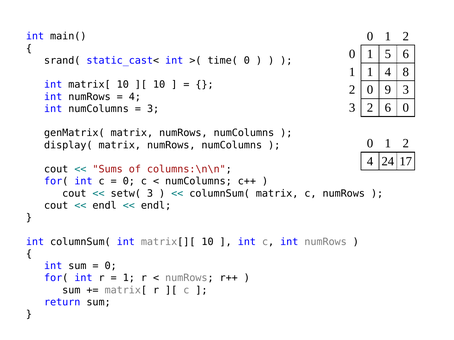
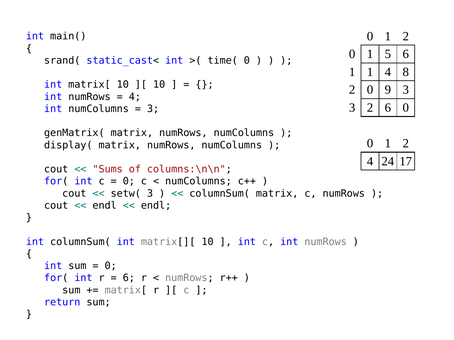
1: 1 -> 6 (129, 278)
